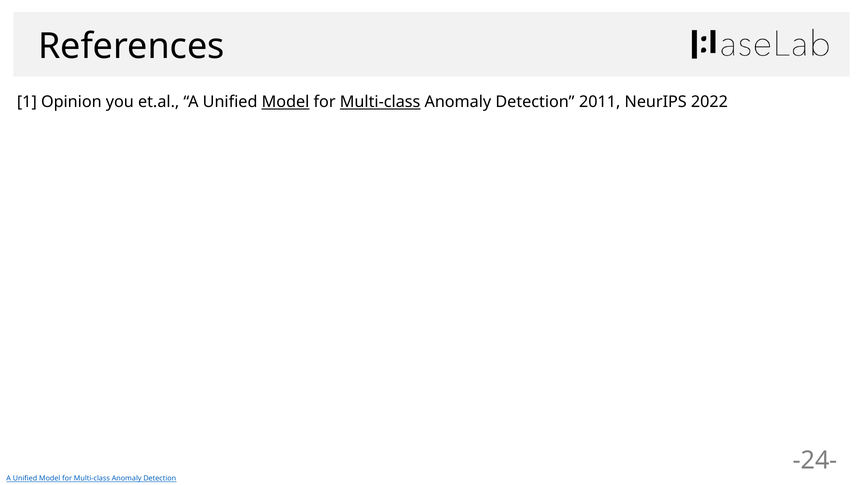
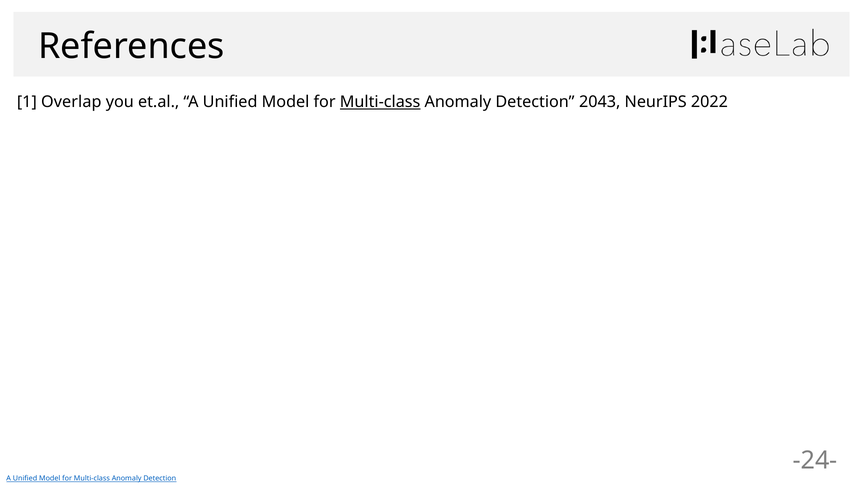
Opinion: Opinion -> Overlap (71, 102)
Model underline: present -> none (286, 102)
2011: 2011 -> 2043 (600, 102)
